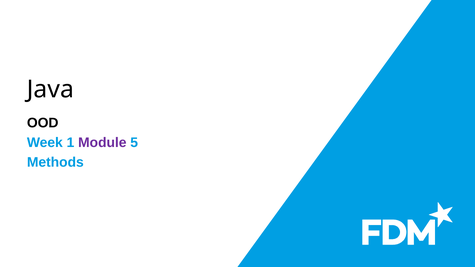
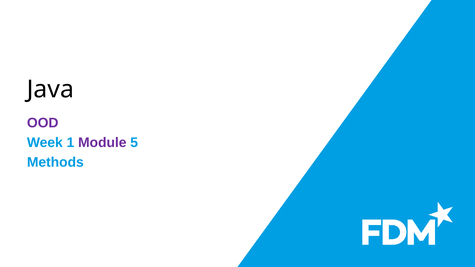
OOD colour: black -> purple (43, 123)
